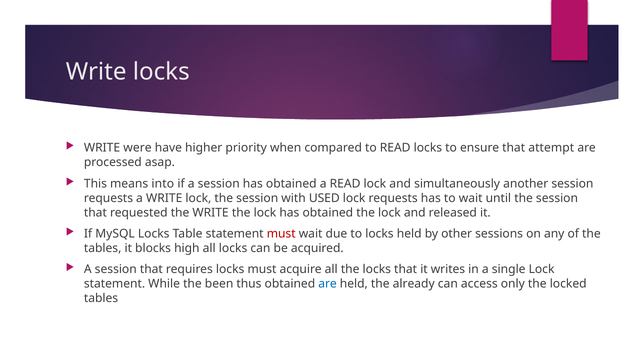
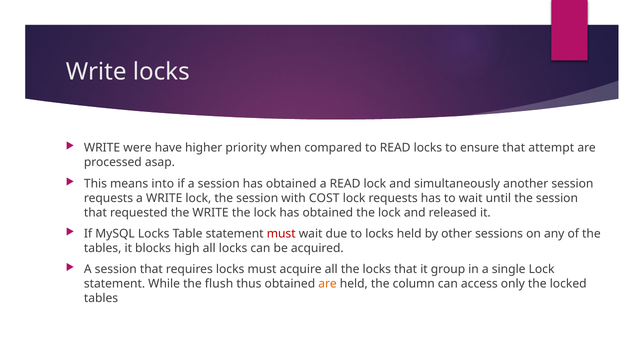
USED: USED -> COST (324, 198)
writes: writes -> group (448, 270)
been: been -> flush (219, 284)
are colour: blue -> orange (328, 284)
already: already -> column (414, 284)
